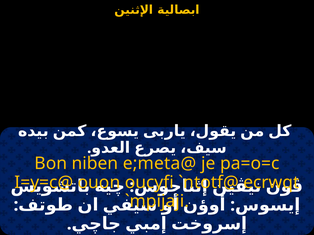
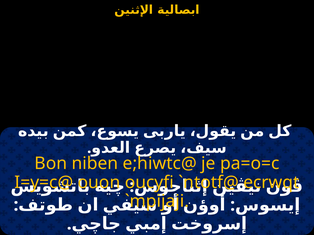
e;meta@: e;meta@ -> e;hiwtc@ (160, 164)
